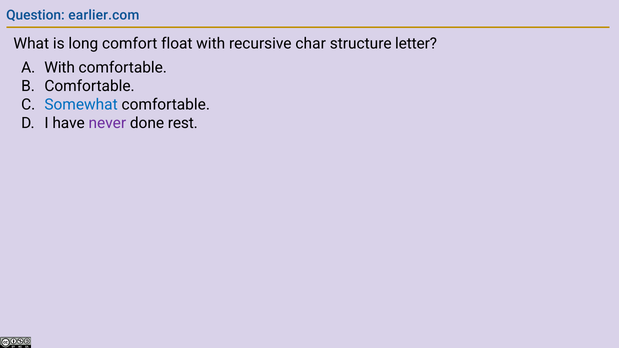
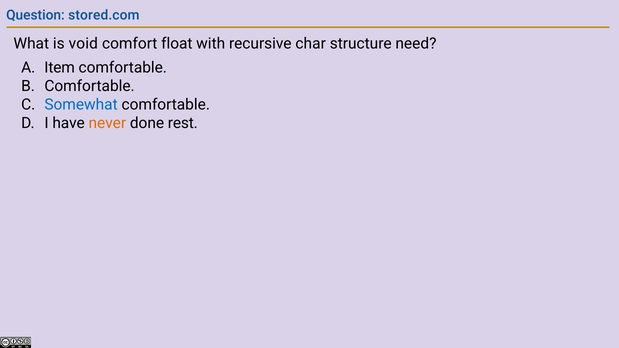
earlier.com: earlier.com -> stored.com (104, 15)
long: long -> void (83, 44)
letter: letter -> need (416, 44)
With: With -> Item (60, 68)
never colour: purple -> orange (107, 123)
